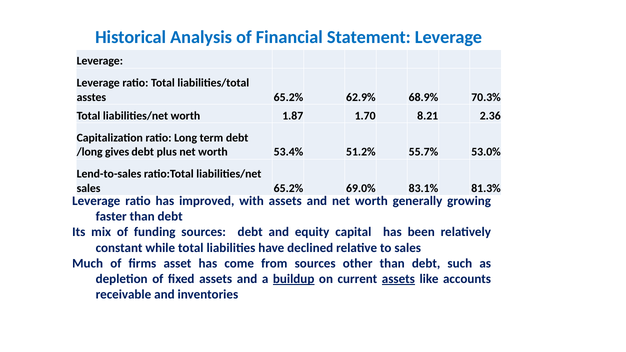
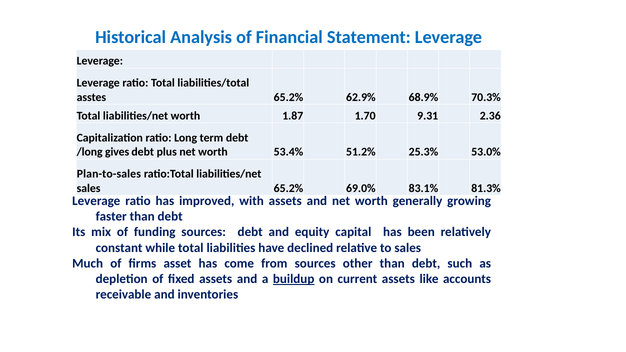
8.21: 8.21 -> 9.31 (428, 116)
55.7%: 55.7% -> 25.3% (423, 152)
Lend-to-sales: Lend-to-sales -> Plan-to-sales (109, 174)
assets underline: present -> none (398, 279)
